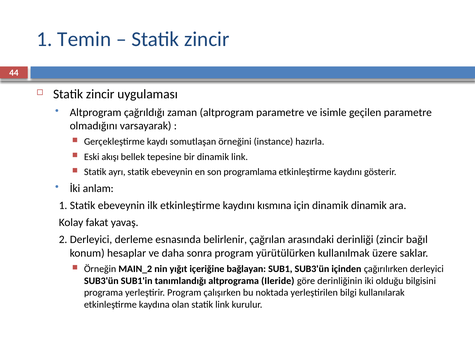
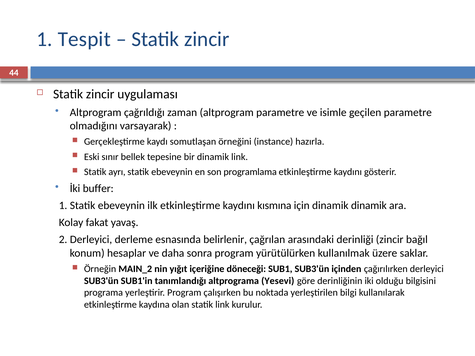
Temin: Temin -> Tespit (84, 39)
akışı: akışı -> sınır (110, 157)
anlam: anlam -> buffer (98, 189)
bağlayan: bağlayan -> döneceği (246, 269)
Ileride: Ileride -> Yesevi (278, 281)
